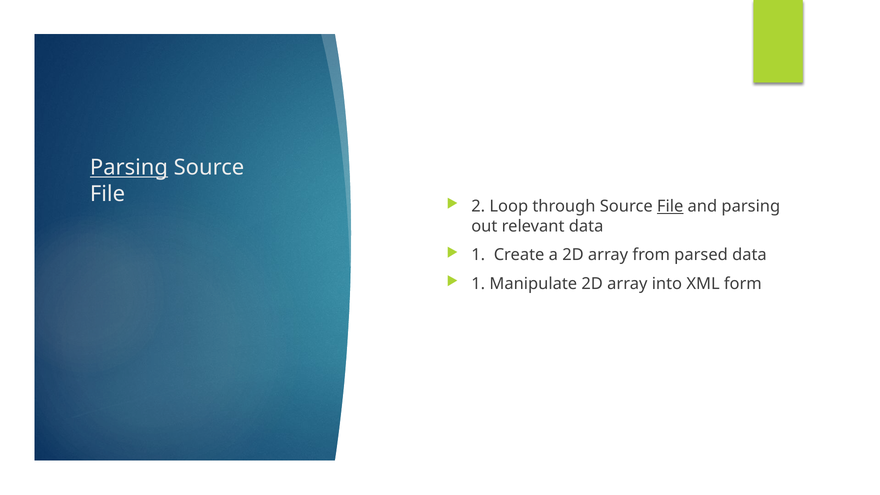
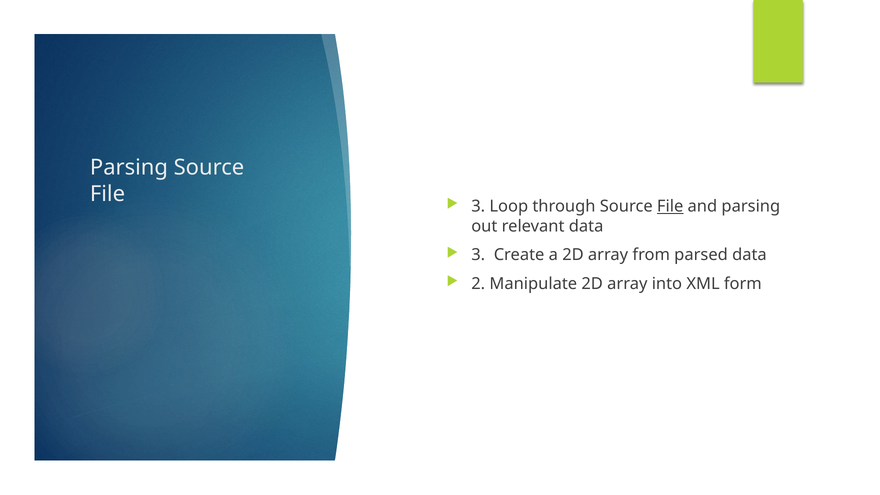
Parsing underline: present -> none (129, 168)
2: 2 -> 3 (478, 206)
1: 1 -> 3 (478, 255)
1: 1 -> 2 (478, 284)
